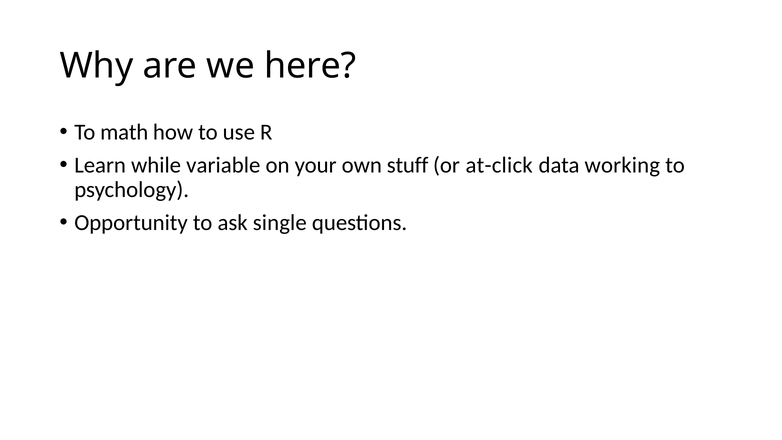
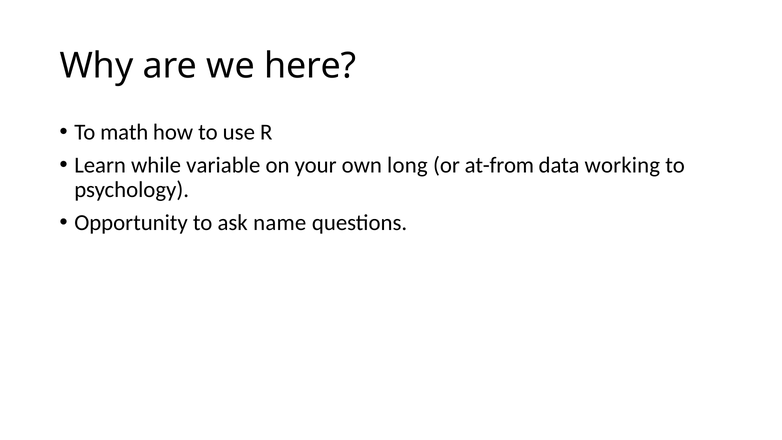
stuff: stuff -> long (407, 165)
at-click: at-click -> at-from (499, 165)
single: single -> name (280, 222)
